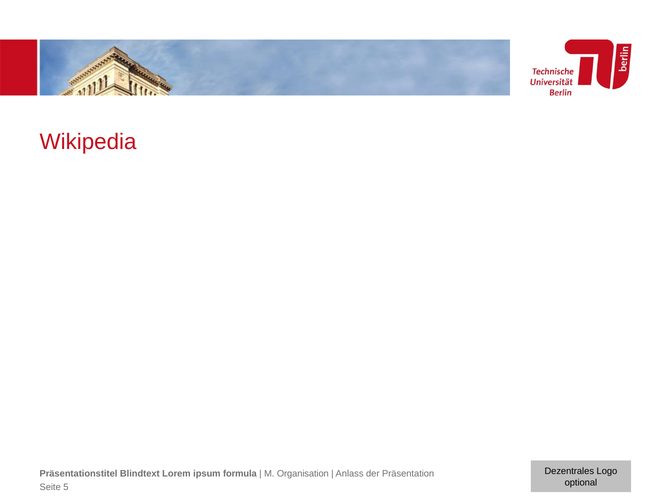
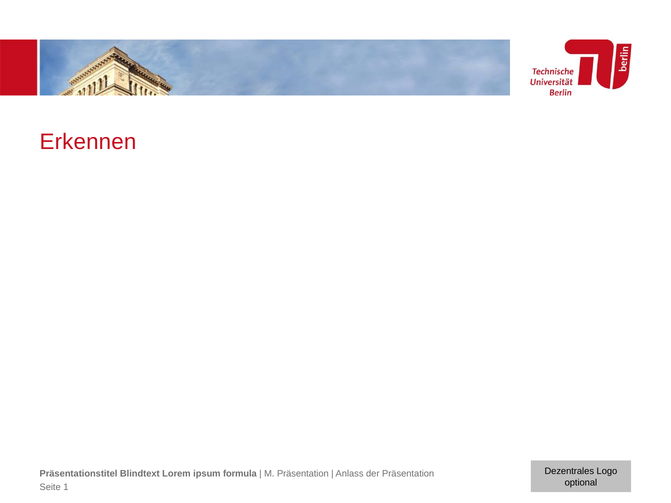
Wikipedia: Wikipedia -> Erkennen (88, 142)
M Organisation: Organisation -> Präsentation (303, 474)
5: 5 -> 1 (66, 487)
